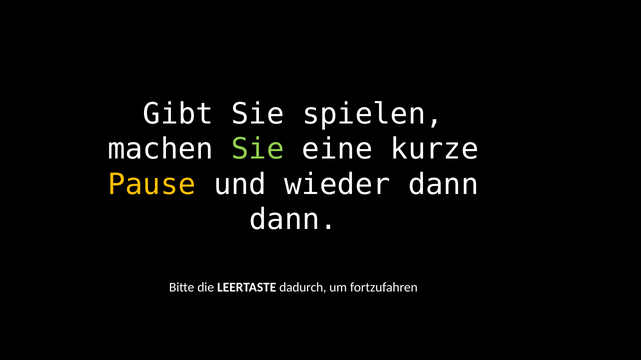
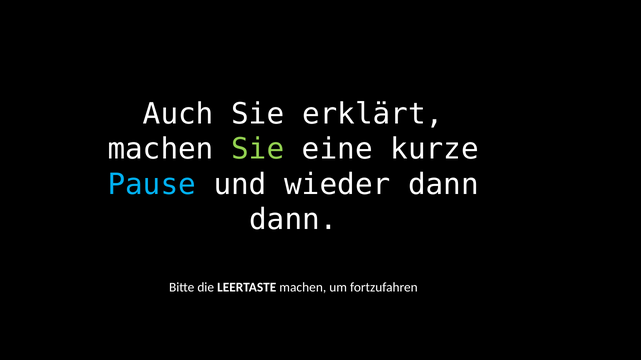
Gibt: Gibt -> Auch (178, 114)
spielen: spielen -> erklärt (373, 114)
Pause colour: yellow -> light blue (152, 185)
LEERTASTE dadurch: dadurch -> machen (303, 288)
